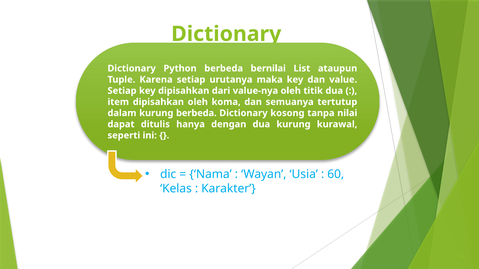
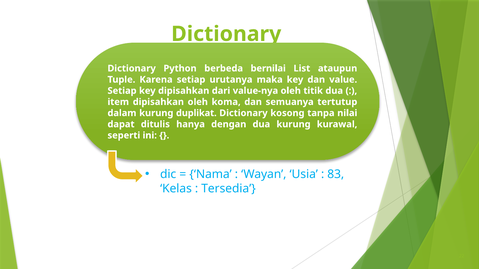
kurung berbeda: berbeda -> duplikat (196, 113)
60: 60 -> 83 (336, 175)
Karakter: Karakter -> Tersedia (229, 189)
